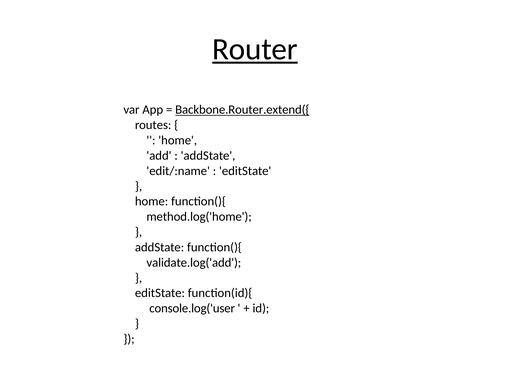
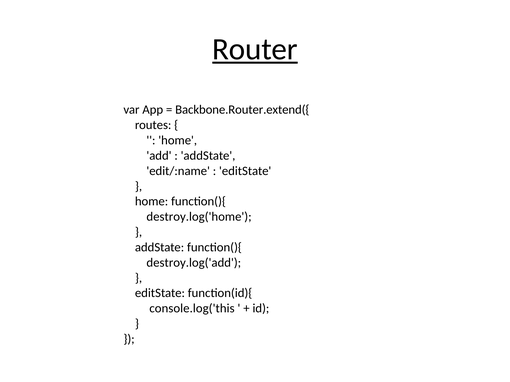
Backbone.Router.extend({ underline: present -> none (242, 110)
method.log('home: method.log('home -> destroy.log('home (199, 217)
validate.log('add: validate.log('add -> destroy.log('add (194, 263)
console.log('user: console.log('user -> console.log('this (192, 309)
